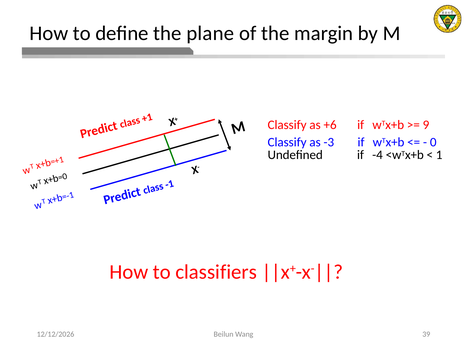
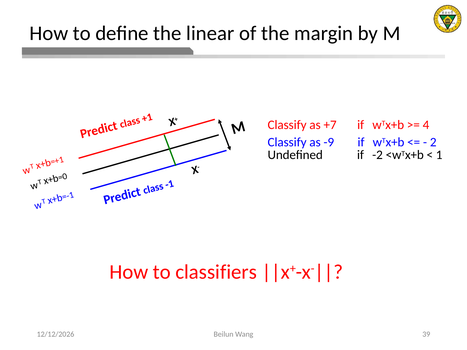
plane: plane -> linear (210, 33)
+6: +6 -> +7 (330, 125)
9: 9 -> 4 (426, 125)
-3: -3 -> -9 (329, 142)
0: 0 -> 2 (433, 142)
-4: -4 -> -2 (378, 155)
